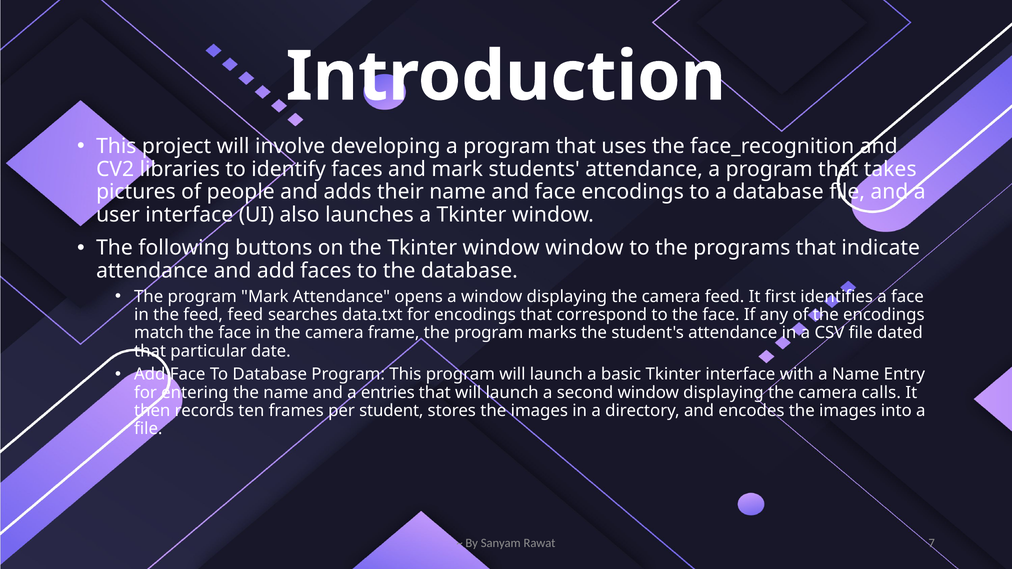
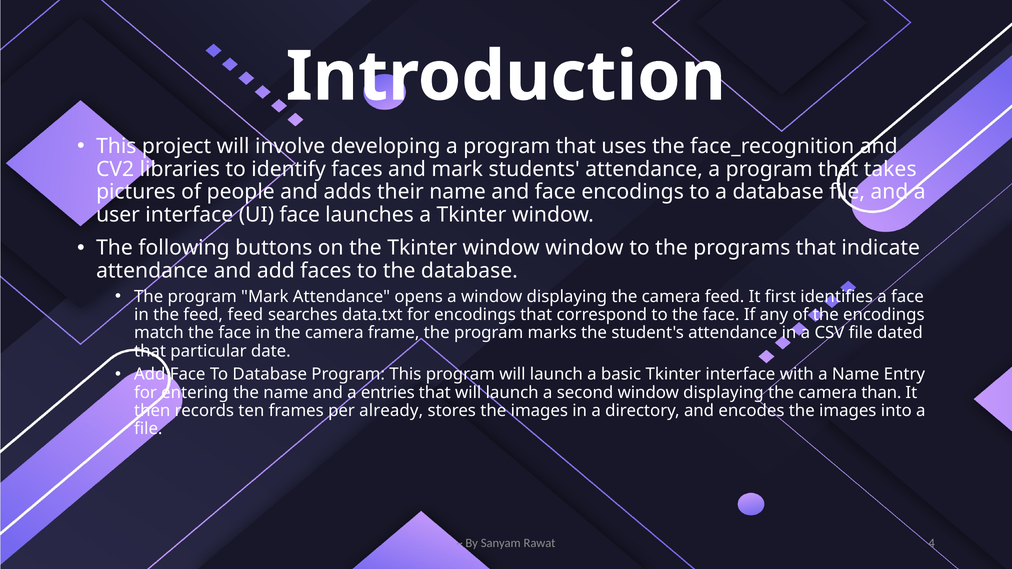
UI also: also -> face (300, 215)
calls: calls -> than (881, 393)
student: student -> already (391, 411)
7: 7 -> 4 (932, 543)
